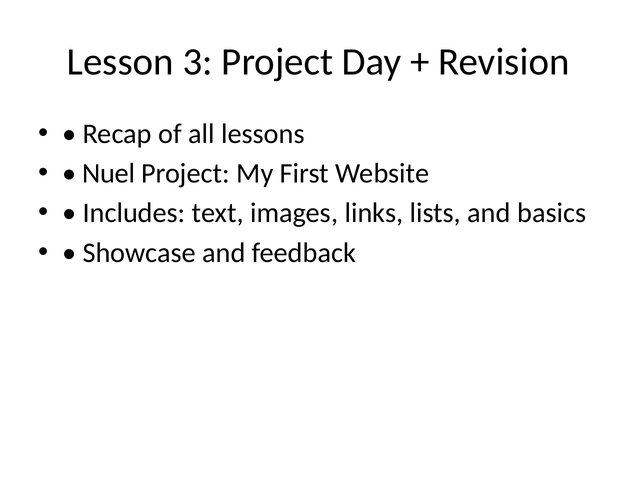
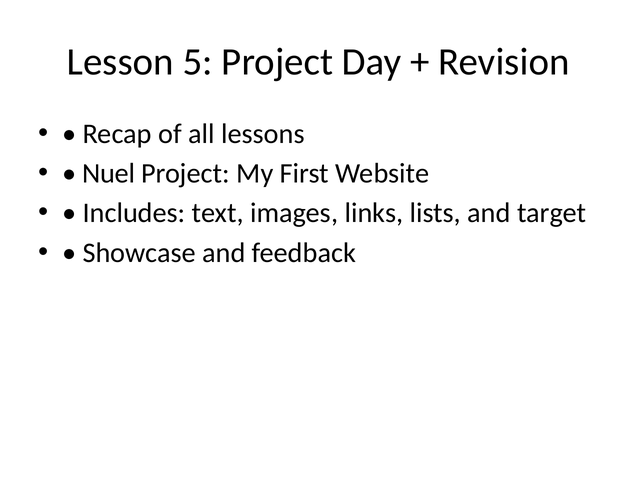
3: 3 -> 5 (198, 62)
basics: basics -> target (552, 213)
